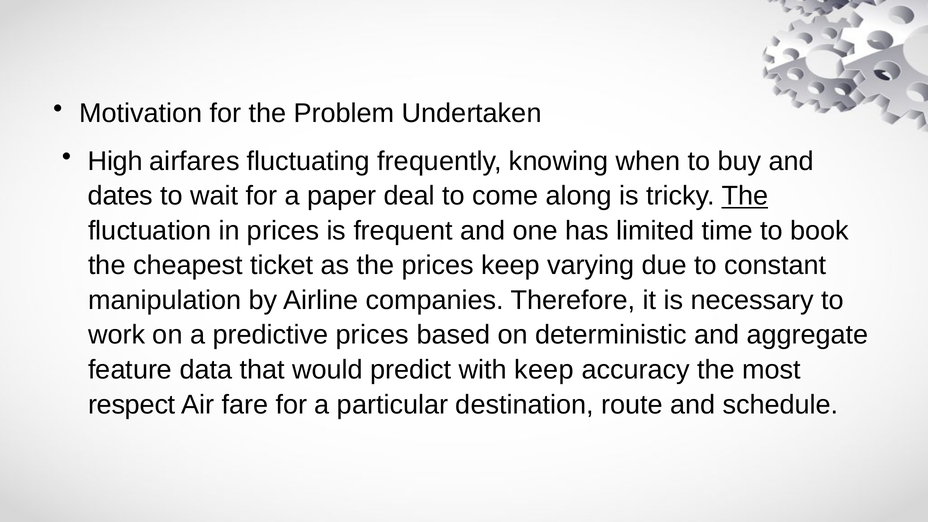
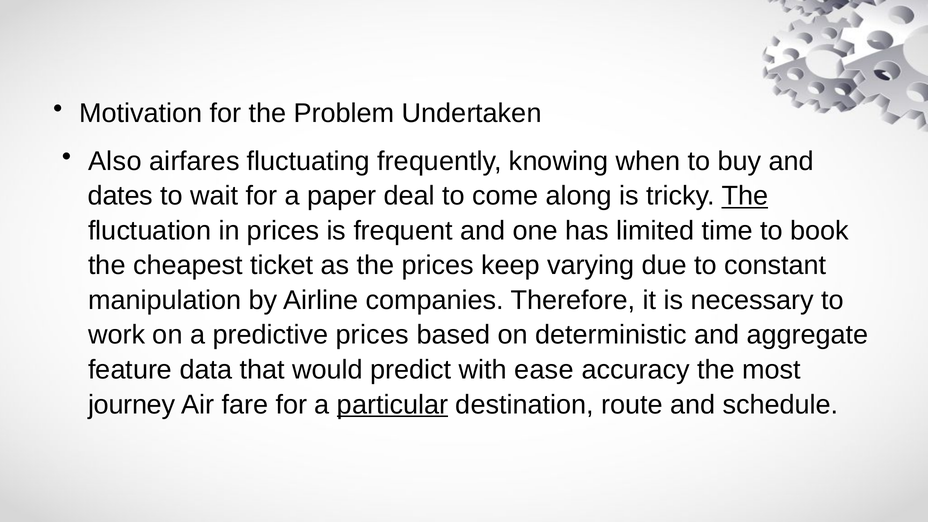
High: High -> Also (115, 161)
with keep: keep -> ease (544, 370)
respect: respect -> journey (132, 405)
particular underline: none -> present (393, 405)
